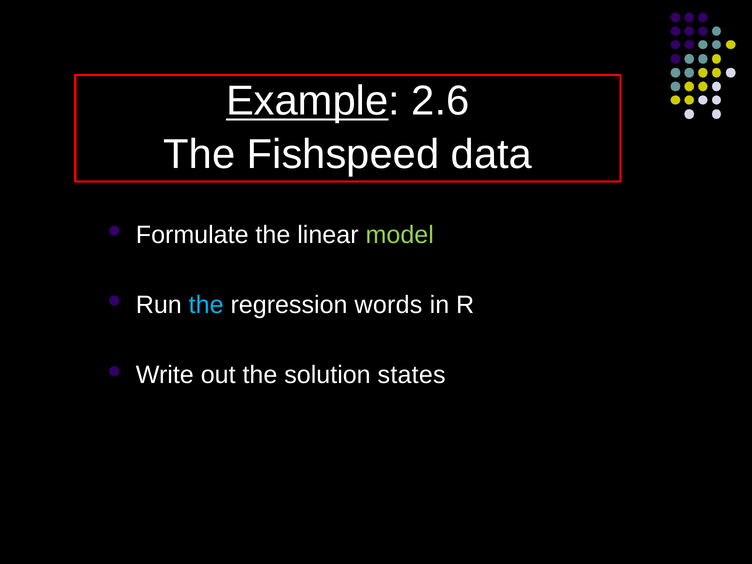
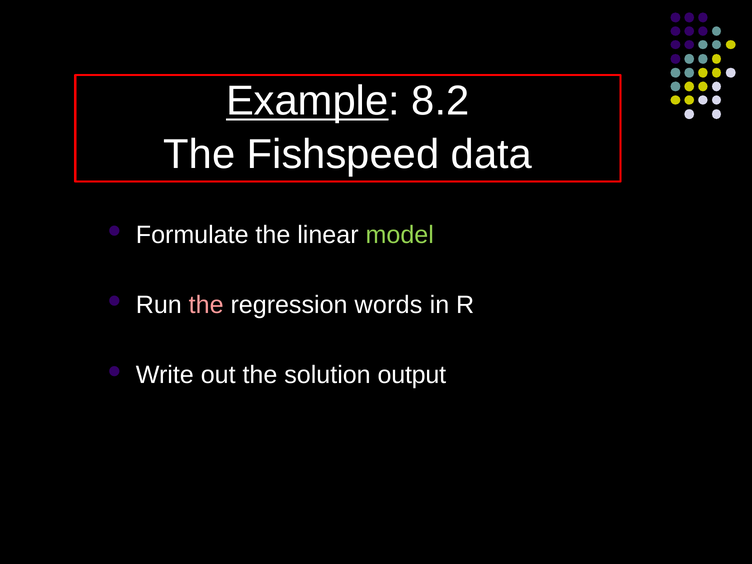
2.6: 2.6 -> 8.2 (440, 101)
the colour: light blue -> pink (206, 305)
states: states -> output (412, 375)
